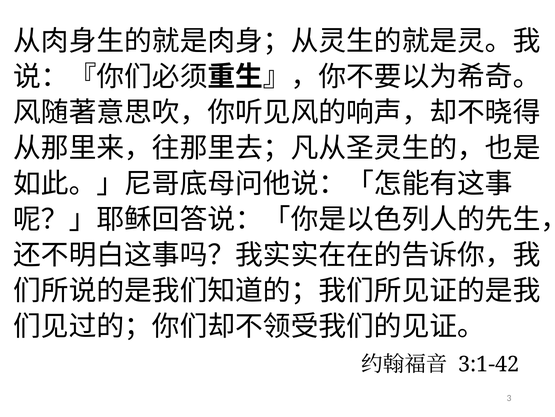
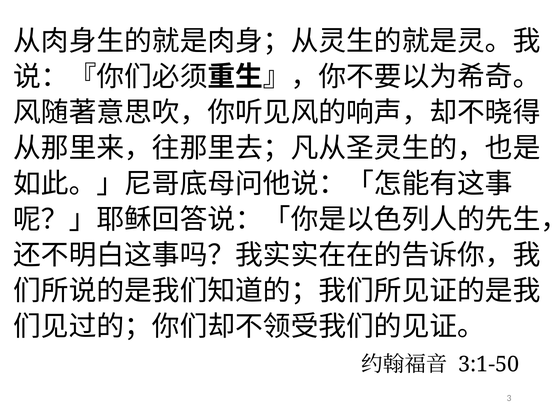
3:1-42: 3:1-42 -> 3:1-50 (489, 364)
